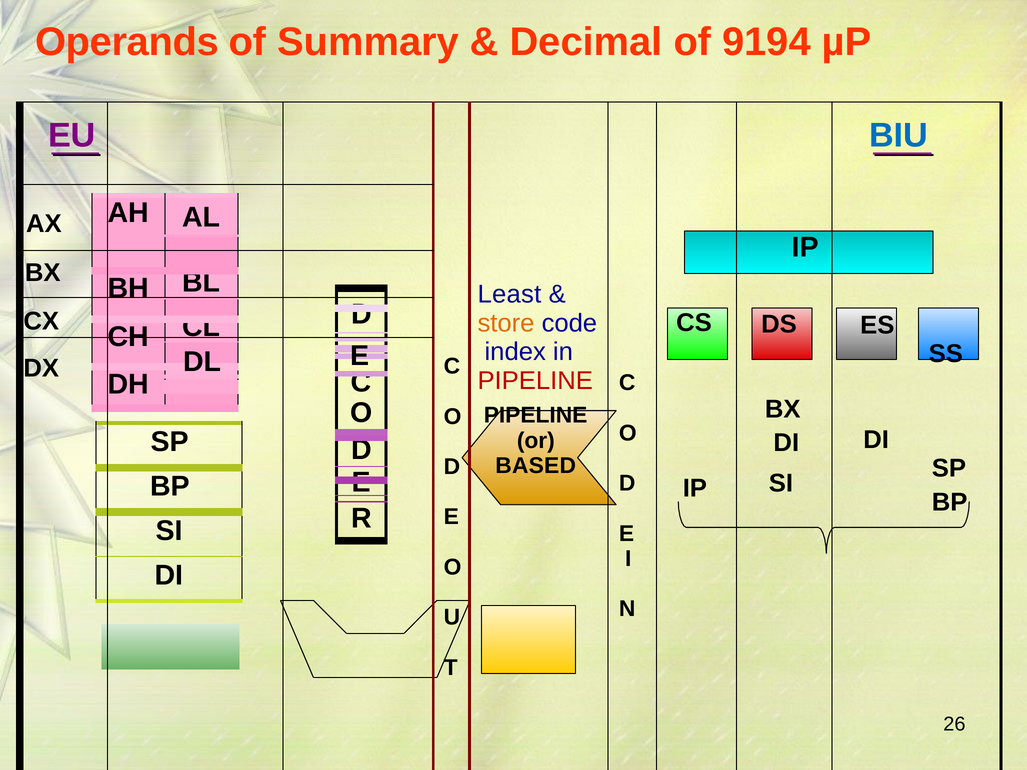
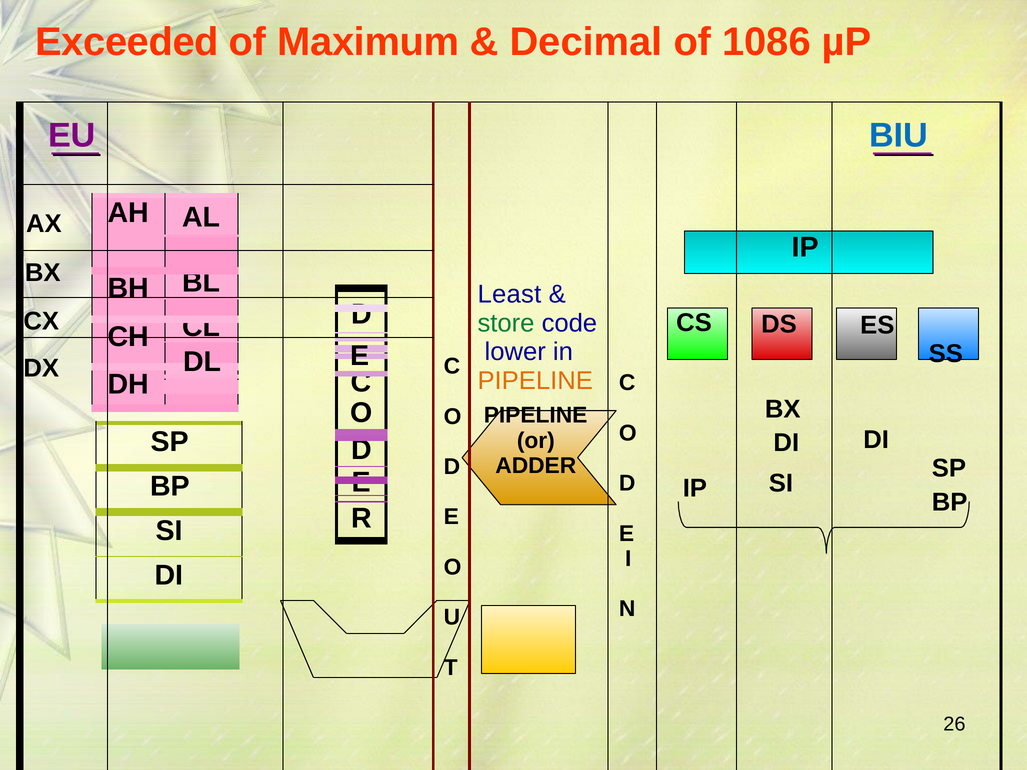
Operands: Operands -> Exceeded (127, 42)
Summary: Summary -> Maximum (368, 42)
9194: 9194 -> 1086 (766, 42)
store colour: orange -> green (506, 323)
index: index -> lower (515, 352)
PIPELINE colour: red -> orange (535, 381)
BASED: BASED -> ADDER (536, 466)
